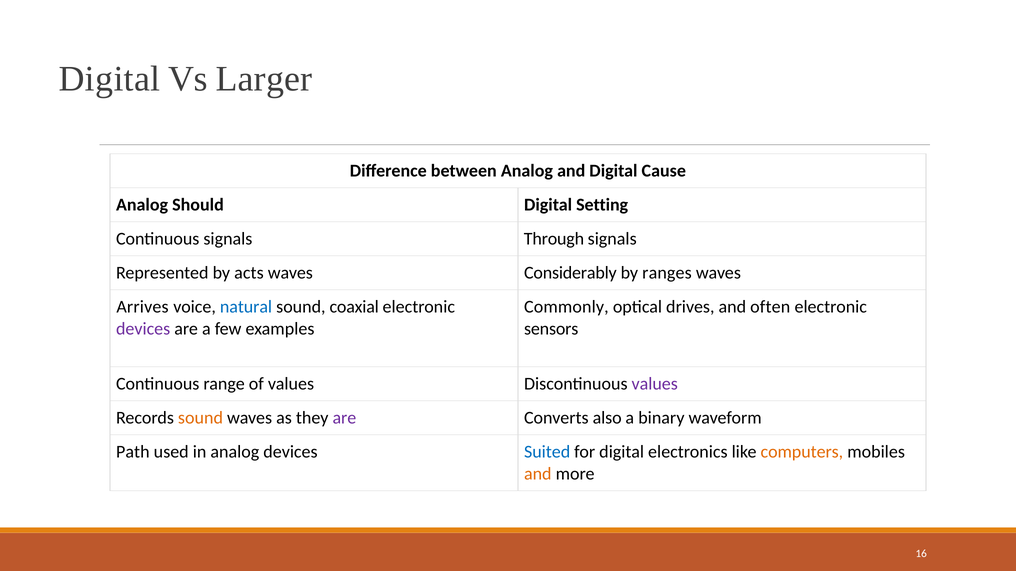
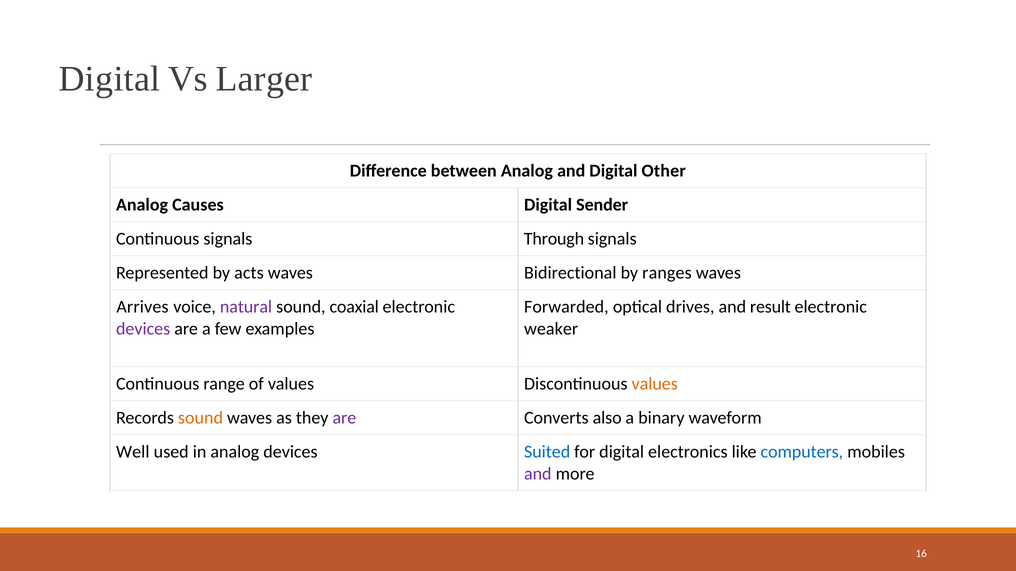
Cause: Cause -> Other (664, 171)
Should: Should -> Causes (198, 205)
Setting: Setting -> Sender (602, 205)
Considerably: Considerably -> Bidirectional (570, 273)
natural colour: blue -> purple (246, 307)
Commonly: Commonly -> Forwarded (566, 307)
often: often -> result (770, 307)
sensors: sensors -> weaker (551, 329)
values colour: purple -> orange (655, 384)
Path: Path -> Well (133, 452)
computers colour: orange -> blue (802, 452)
and colour: orange -> purple (538, 474)
